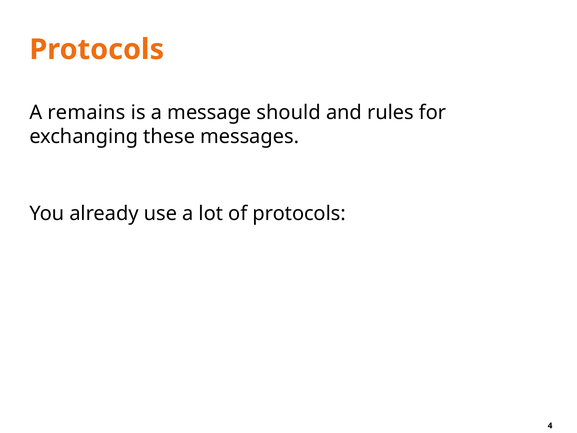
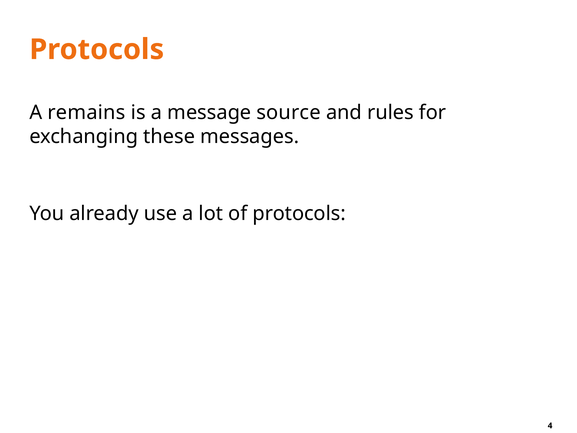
should: should -> source (289, 112)
